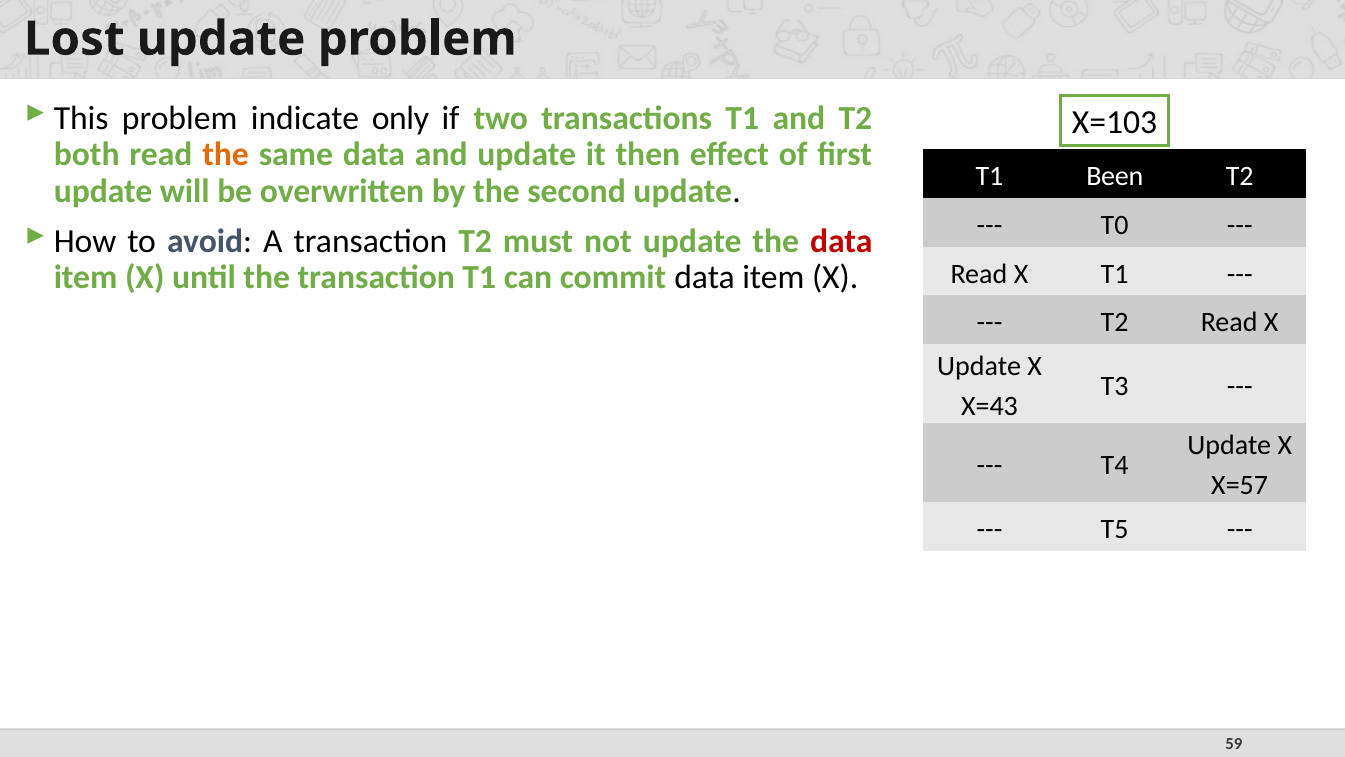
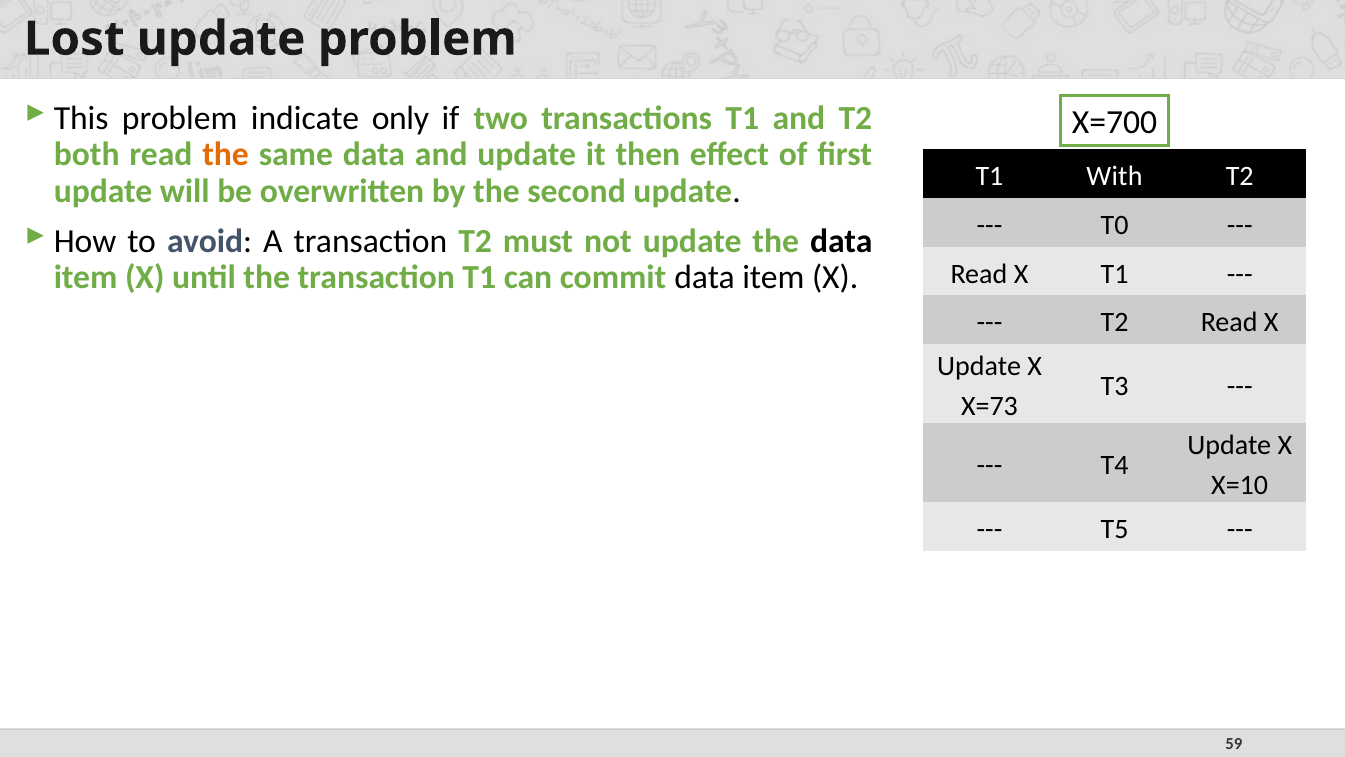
X=103: X=103 -> X=700 (1115, 123)
Been: Been -> With (1114, 176)
data colour: red -> black (841, 241)
X=43: X=43 -> X=73 (989, 406)
X=57: X=57 -> X=10 (1240, 485)
